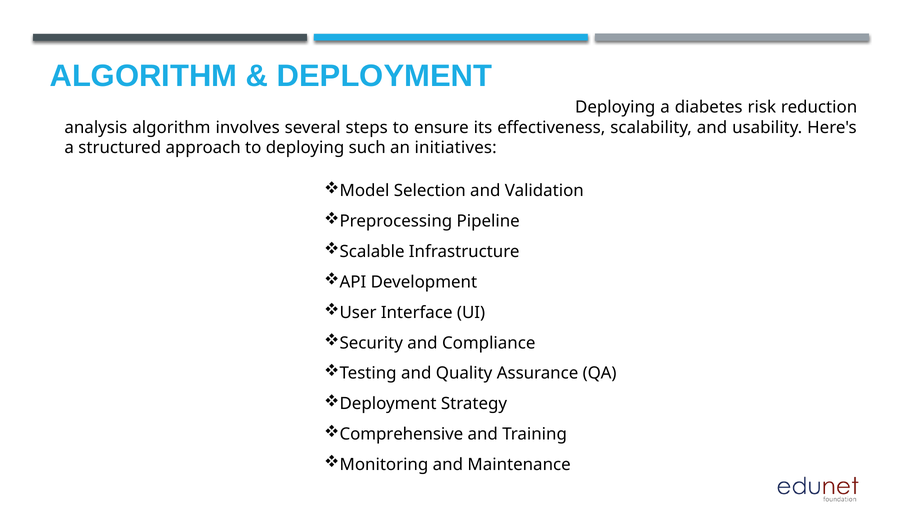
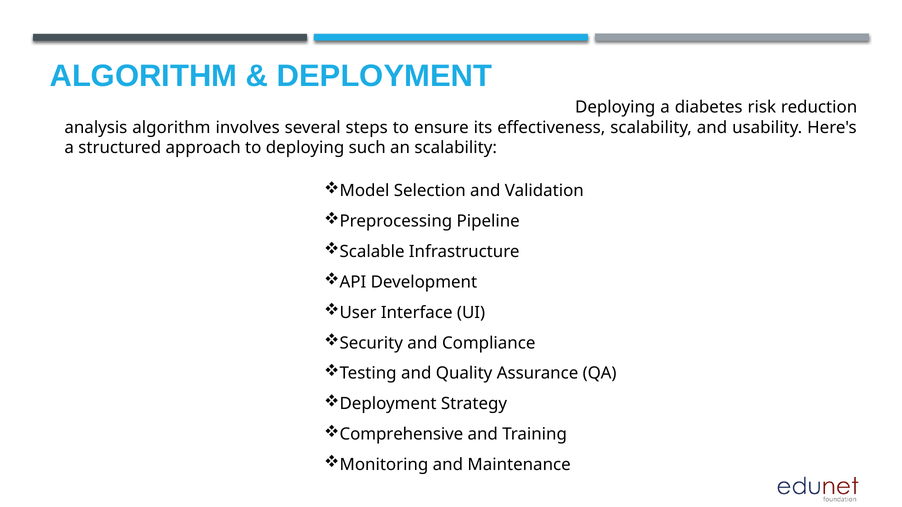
an initiatives: initiatives -> scalability (456, 148)
